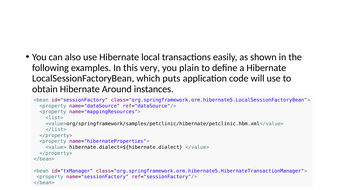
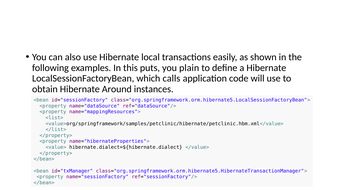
very: very -> puts (150, 68)
puts: puts -> calls (171, 78)
